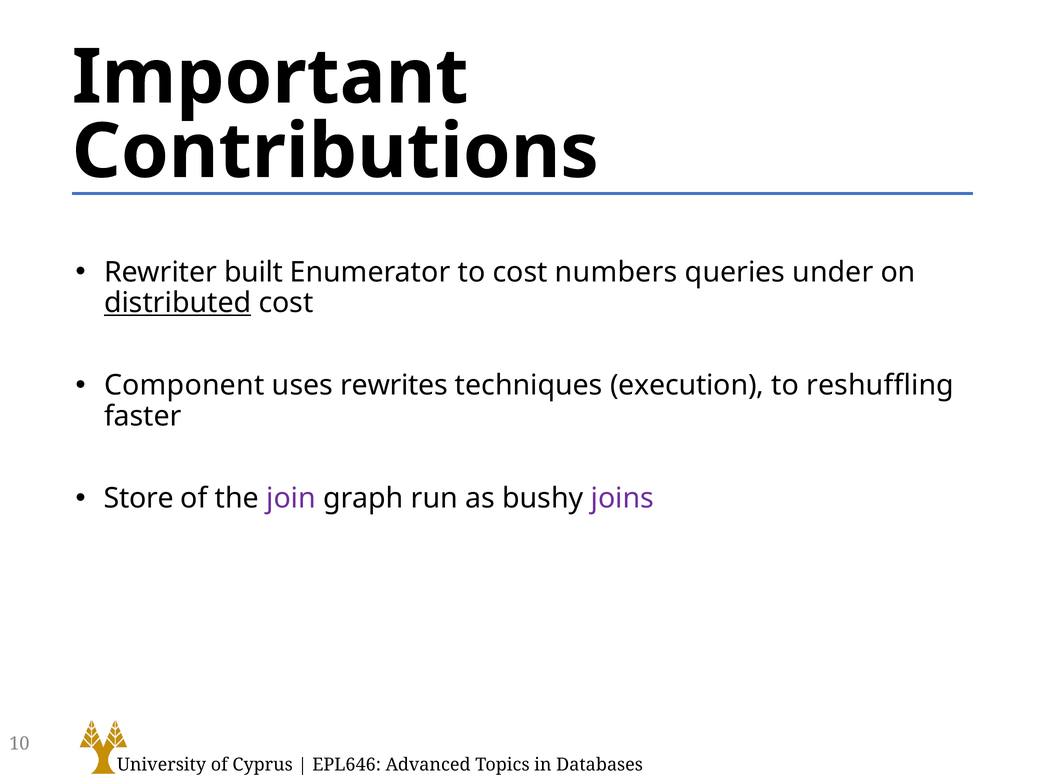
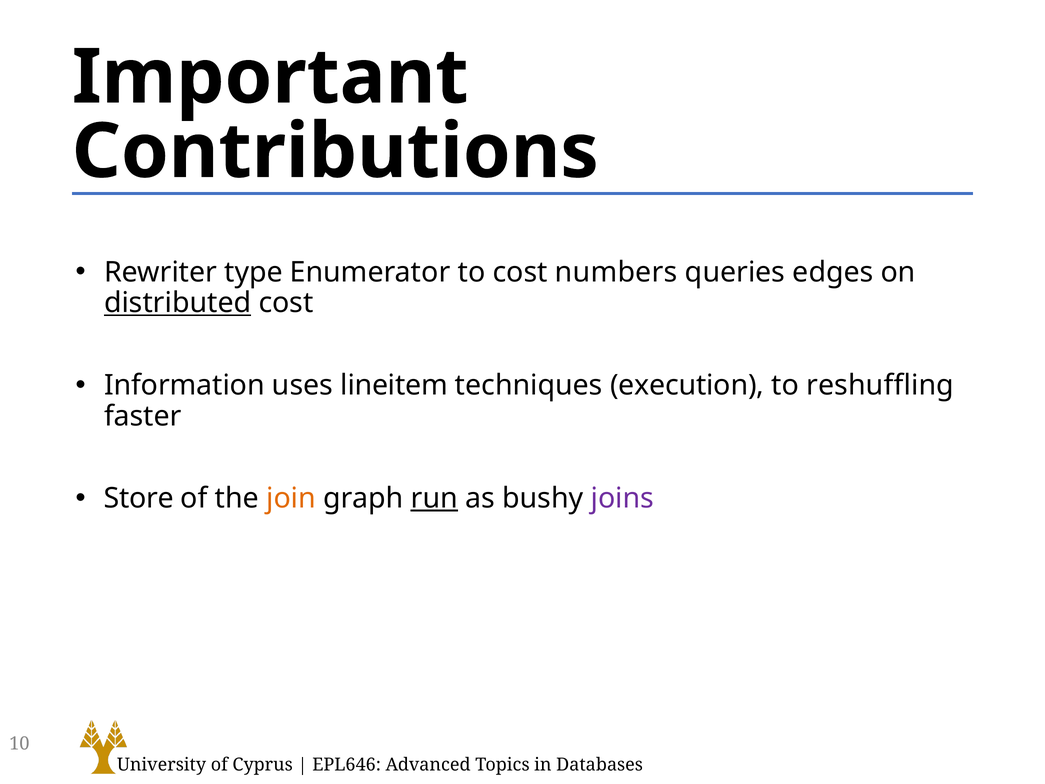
built: built -> type (254, 272)
under: under -> edges (833, 272)
Component: Component -> Information (184, 385)
rewrites: rewrites -> lineitem (394, 385)
join colour: purple -> orange (291, 498)
run underline: none -> present (434, 498)
